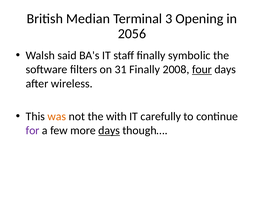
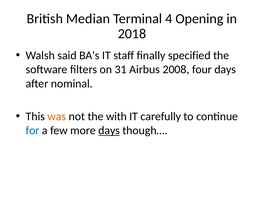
3: 3 -> 4 (169, 19)
2056: 2056 -> 2018 (132, 34)
symbolic: symbolic -> specified (189, 55)
31 Finally: Finally -> Airbus (145, 69)
four underline: present -> none (202, 69)
wireless: wireless -> nominal (72, 84)
for colour: purple -> blue (33, 130)
